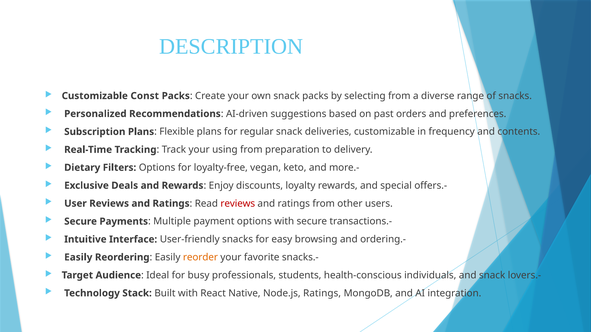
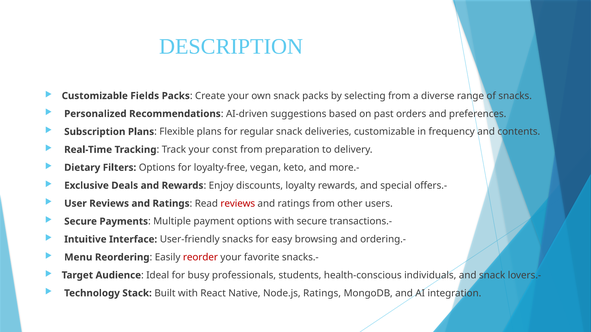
Const: Const -> Fields (145, 96)
using: using -> const (225, 150)
Easily: Easily -> Menu (78, 258)
reorder colour: orange -> red (200, 258)
